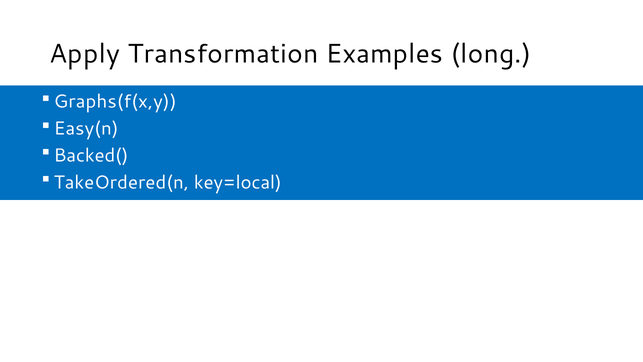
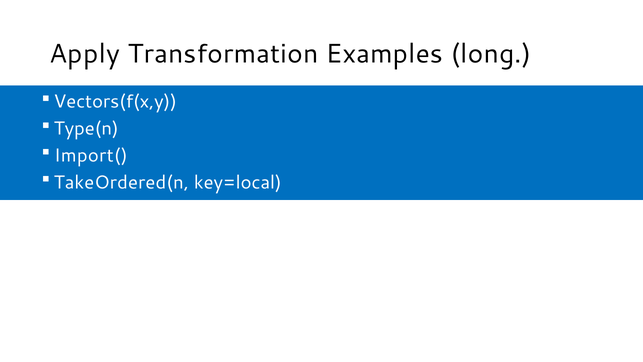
Graphs(f(x,y: Graphs(f(x,y -> Vectors(f(x,y (115, 102)
Easy(n: Easy(n -> Type(n (86, 128)
Backed(: Backed( -> Import( (91, 155)
